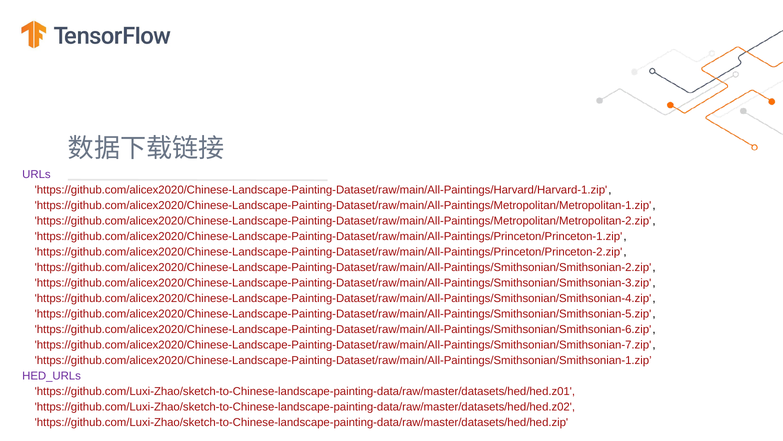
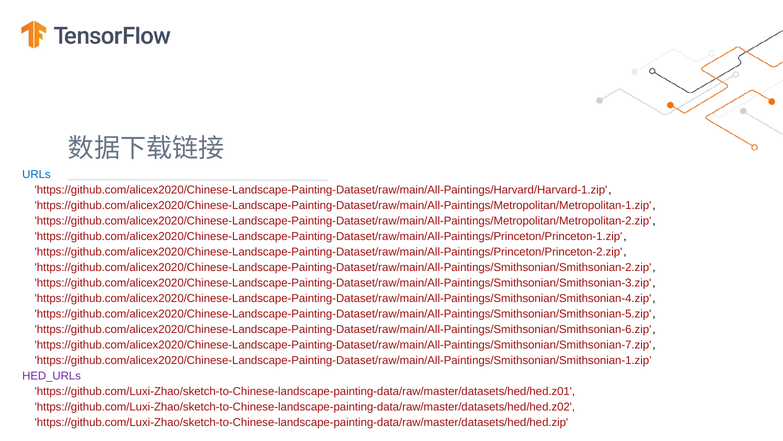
URLs colour: purple -> blue (36, 174)
